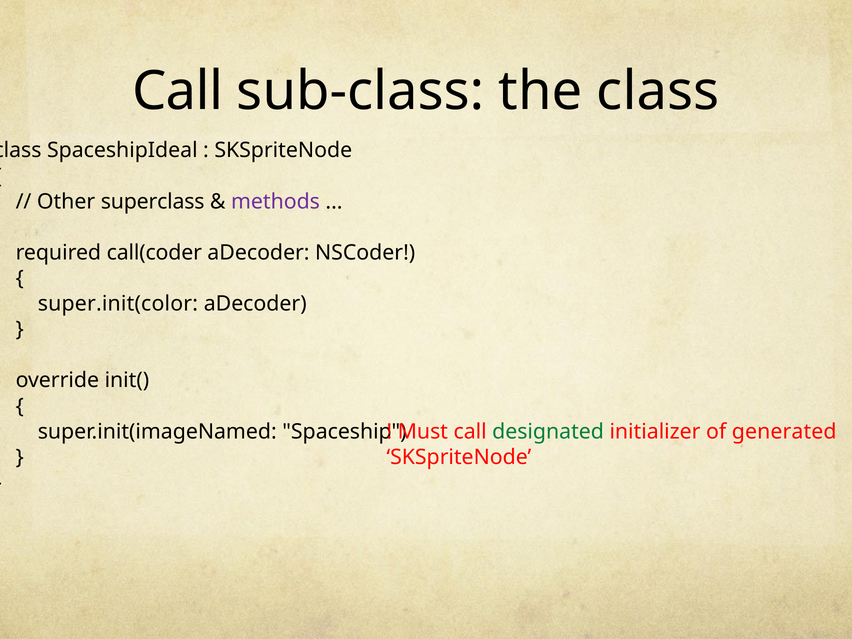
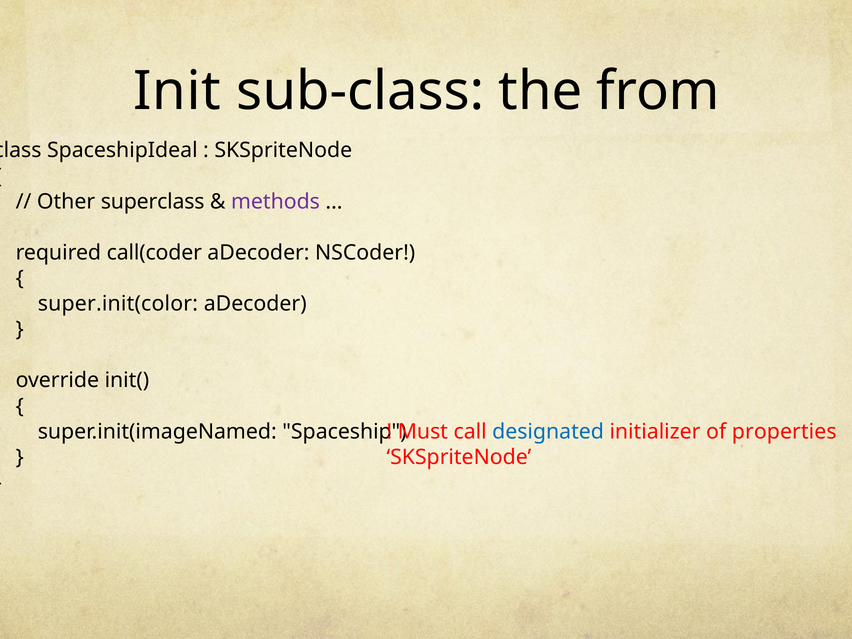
Call: Call -> Init (177, 91)
the class: class -> from (658, 91)
designated colour: green -> blue (548, 432)
generated: generated -> properties (784, 432)
